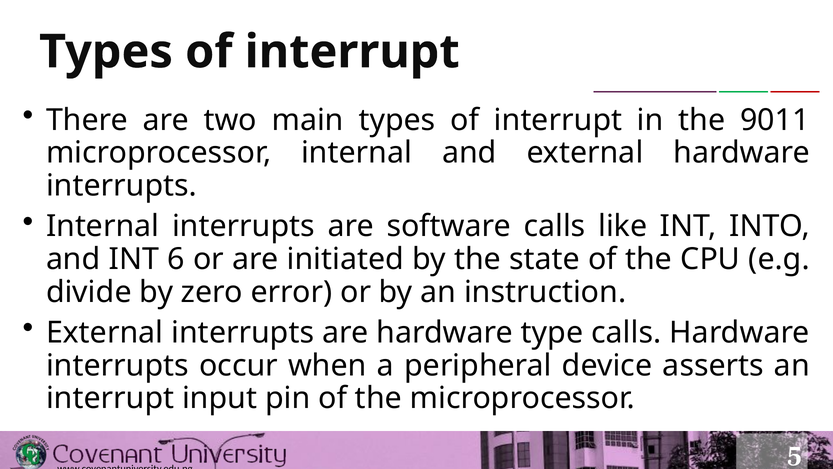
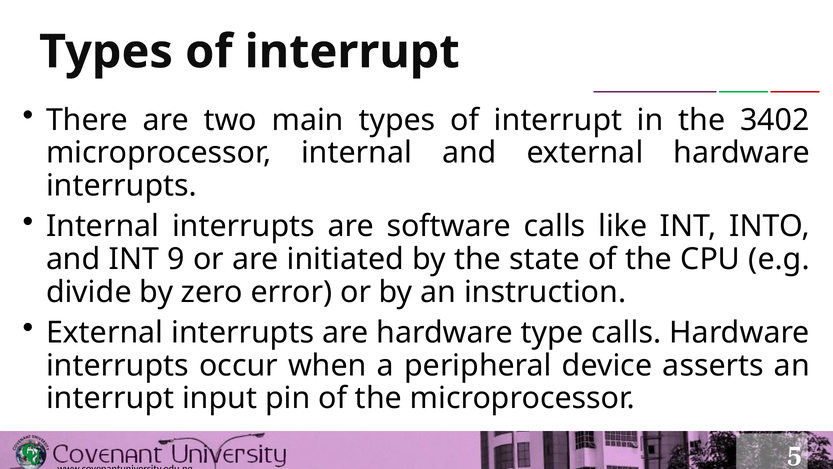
9011: 9011 -> 3402 (775, 120)
6: 6 -> 9 (176, 259)
